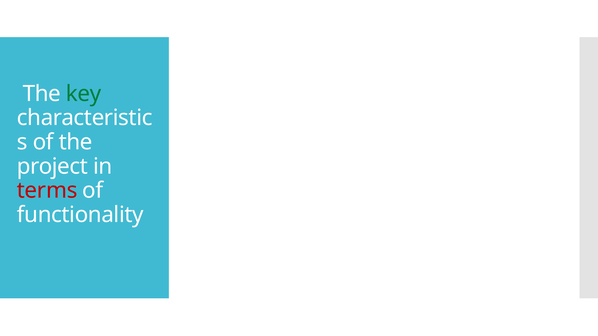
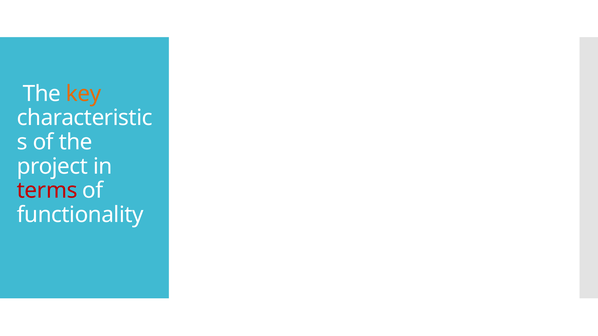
key colour: green -> orange (84, 94)
